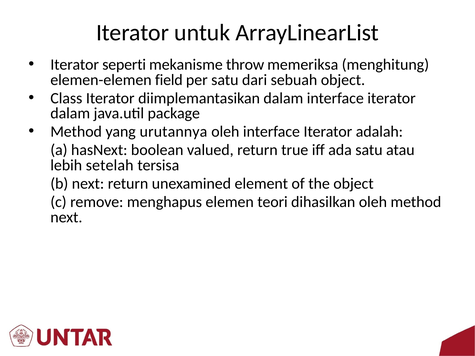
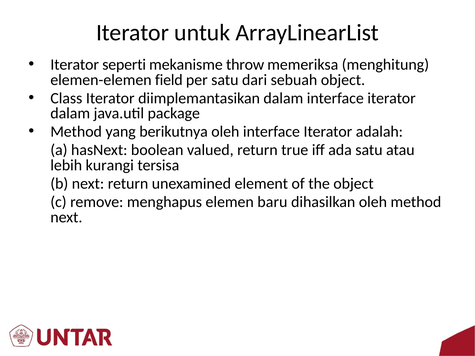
urutannya: urutannya -> berikutnya (174, 132)
setelah: setelah -> kurangi (110, 165)
teori: teori -> baru (272, 202)
